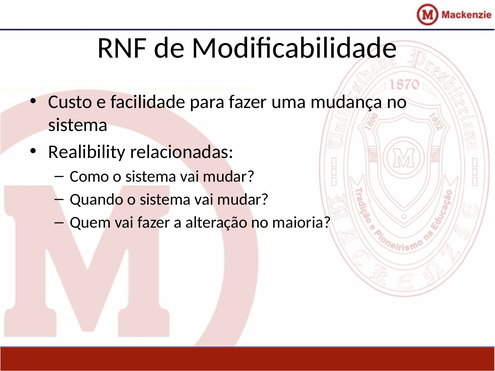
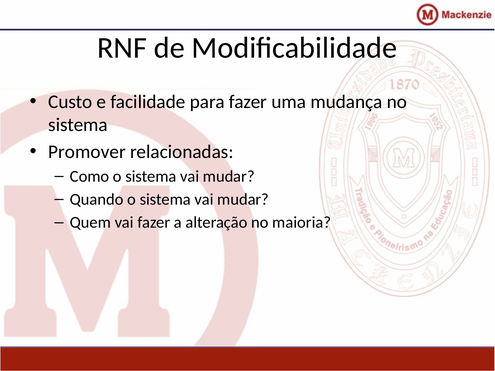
Realibility: Realibility -> Promover (87, 152)
